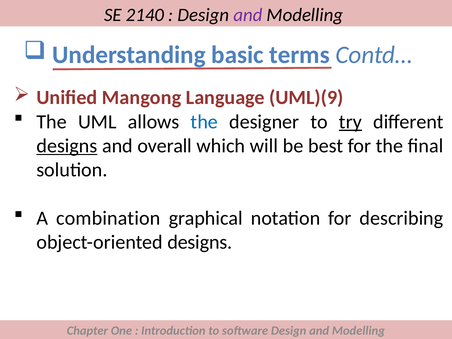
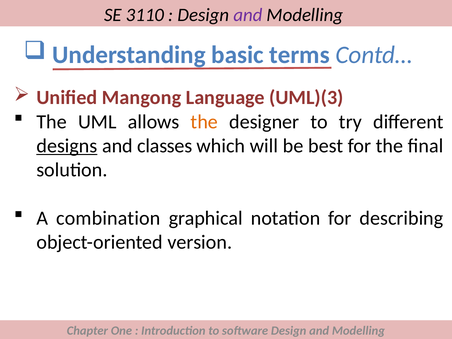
2140: 2140 -> 3110 (145, 15)
UML)(9: UML)(9 -> UML)(3 (306, 98)
the colour: blue -> orange (204, 122)
try underline: present -> none (350, 122)
overall: overall -> classes (165, 146)
object-oriented designs: designs -> version (200, 242)
